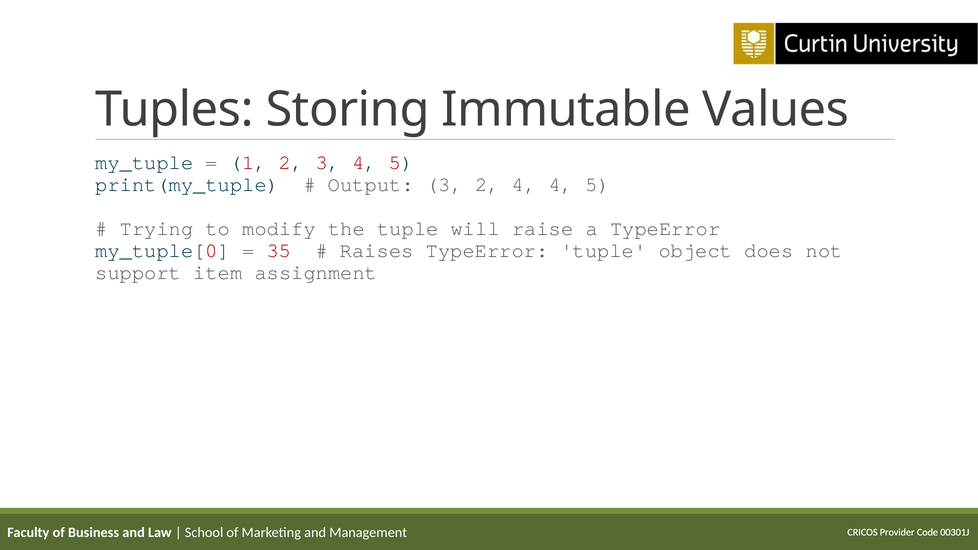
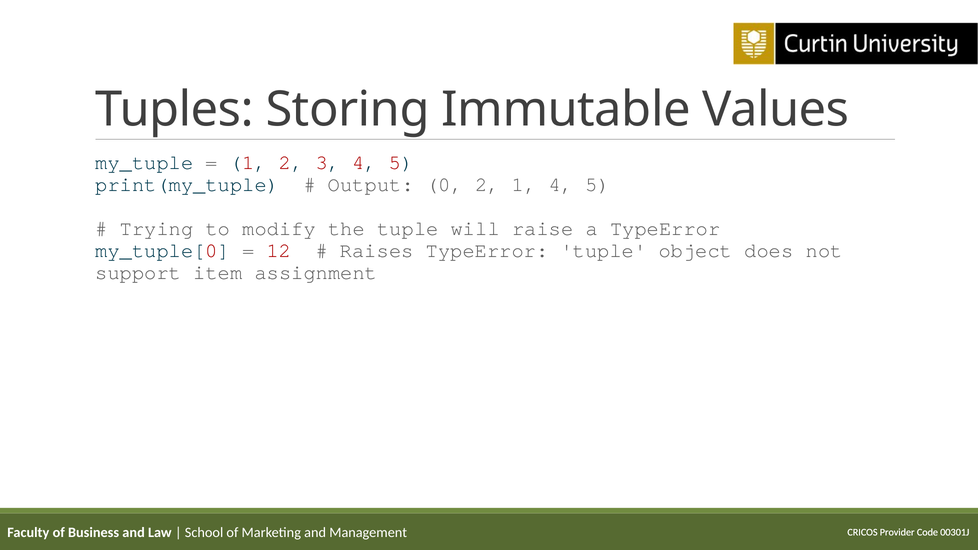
Output 3: 3 -> 0 (444, 185)
2 4: 4 -> 1 (524, 185)
35: 35 -> 12 (279, 251)
